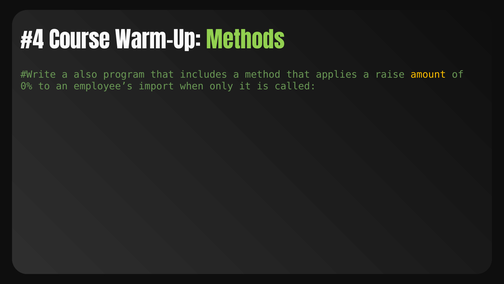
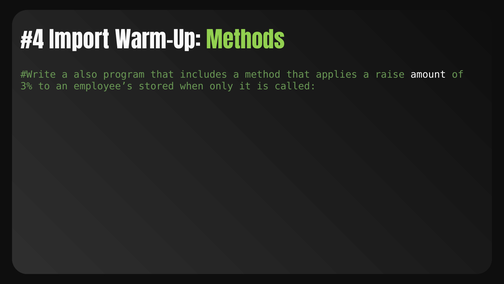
Course: Course -> Import (79, 41)
amount colour: yellow -> white (428, 74)
0%: 0% -> 3% (26, 86)
import: import -> stored (156, 86)
